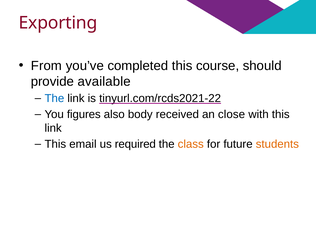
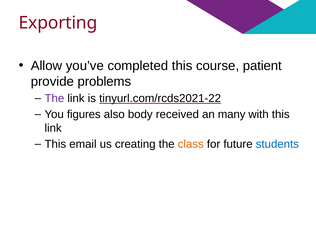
From: From -> Allow (46, 66)
should: should -> patient (262, 66)
available: available -> problems (104, 81)
The colour: blue -> purple (54, 98)
close: close -> many (232, 114)
required: required -> creating (135, 144)
students colour: orange -> blue (277, 144)
